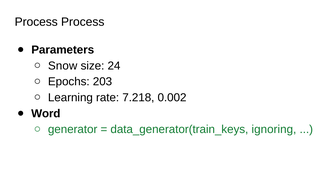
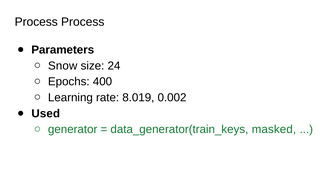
203: 203 -> 400 (102, 82)
7.218: 7.218 -> 8.019 (138, 98)
Word: Word -> Used (46, 114)
ignoring: ignoring -> masked (274, 130)
